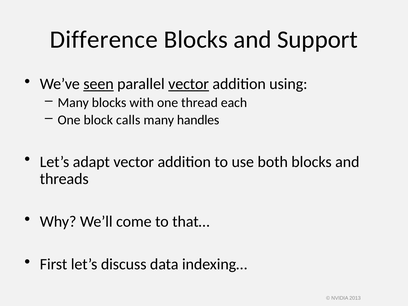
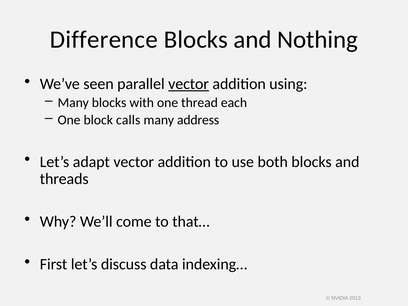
Support: Support -> Nothing (318, 39)
seen underline: present -> none (99, 84)
handles: handles -> address (198, 120)
